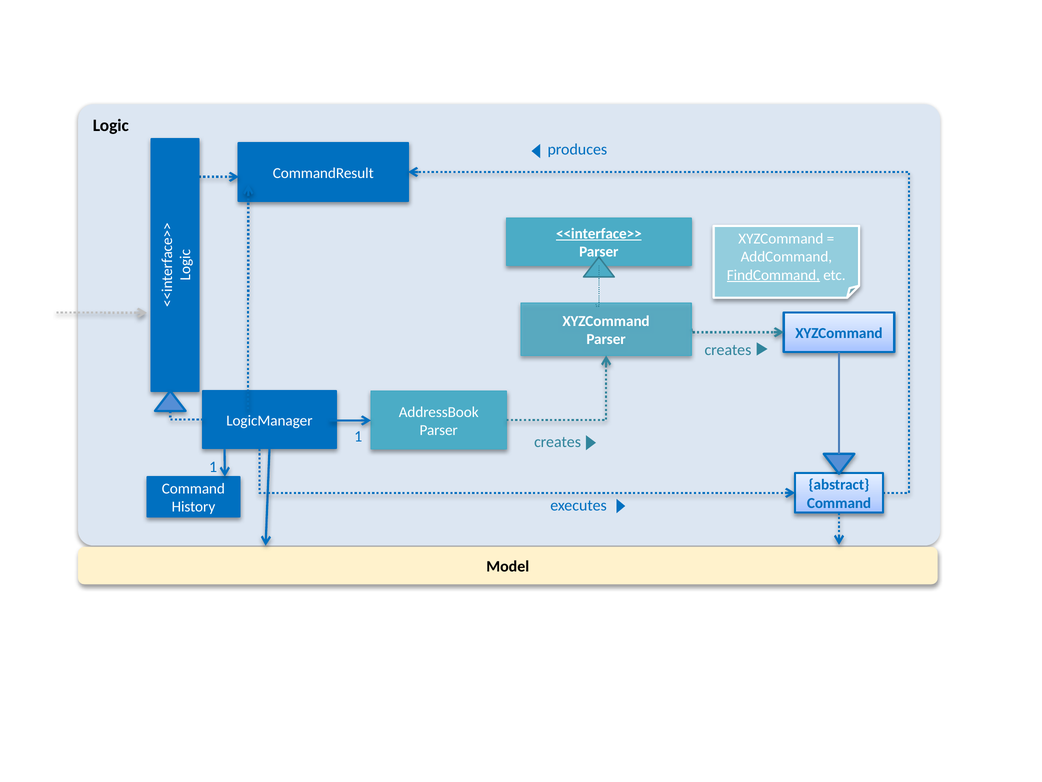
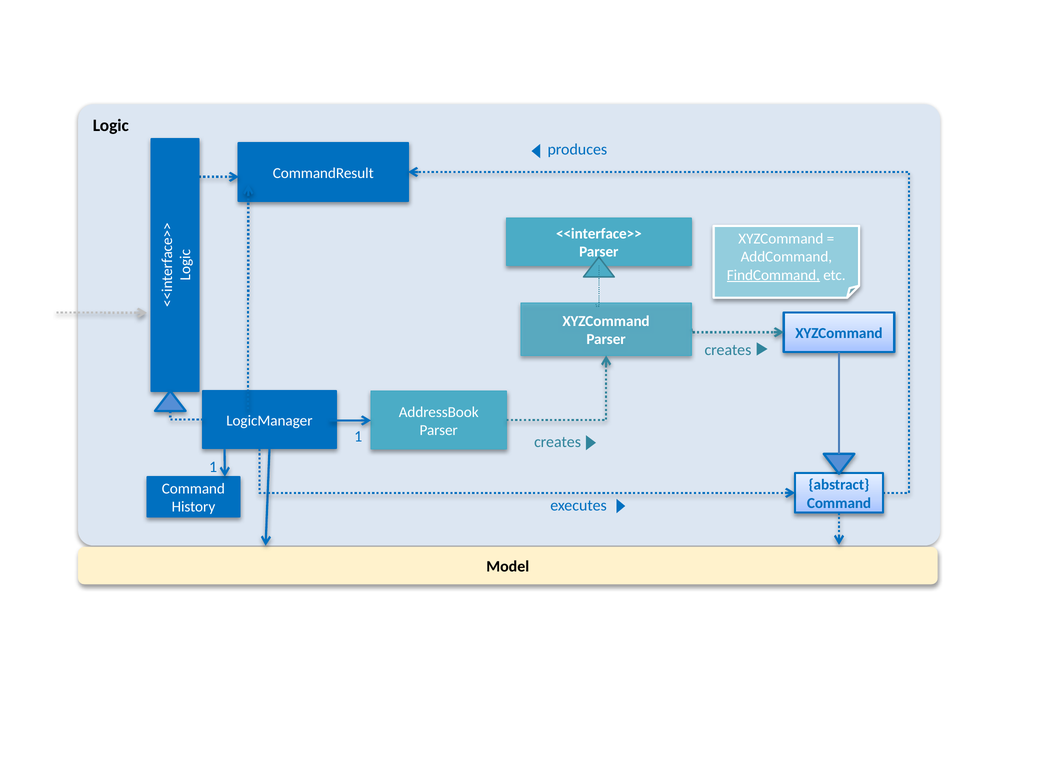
<<interface>> underline: present -> none (599, 233)
